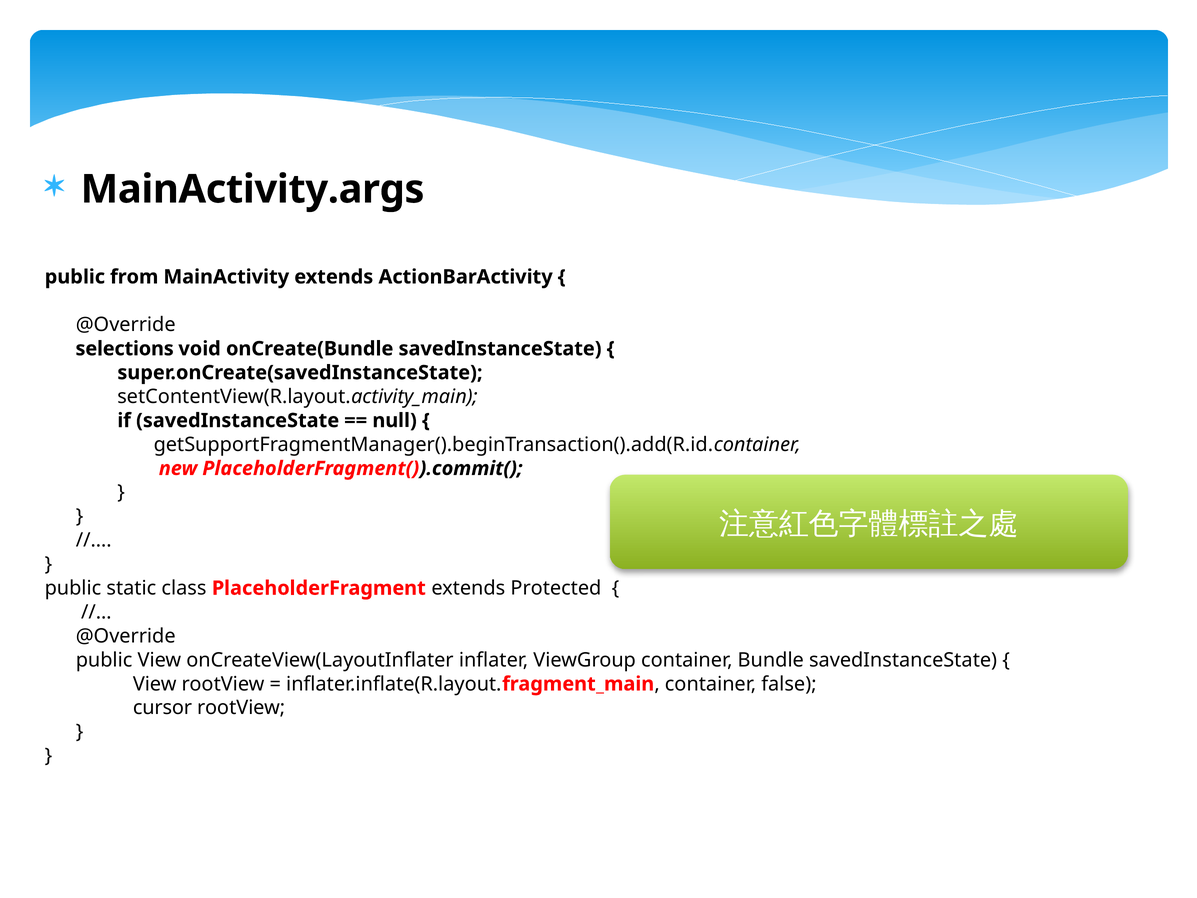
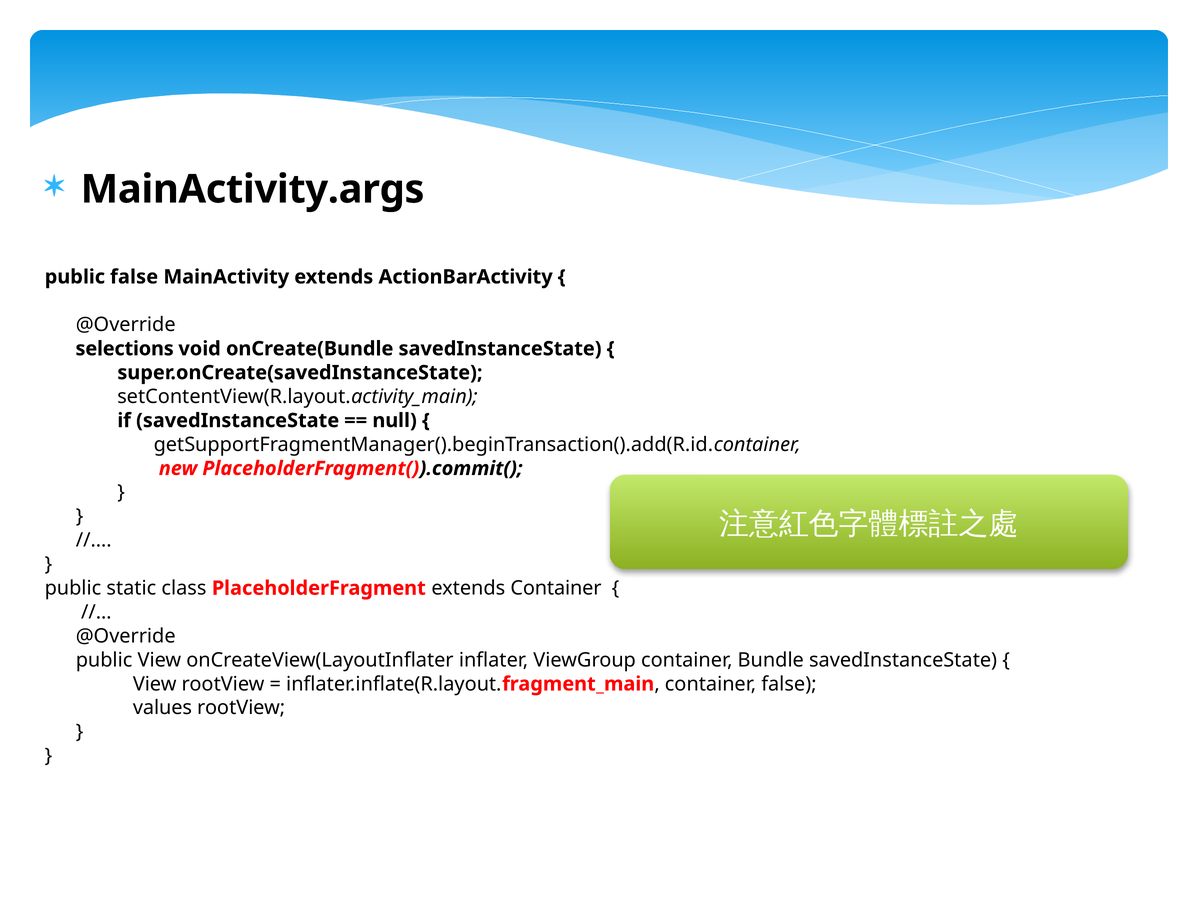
public from: from -> false (134, 277)
extends Protected: Protected -> Container (556, 588)
cursor: cursor -> values (162, 708)
